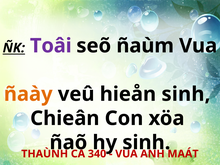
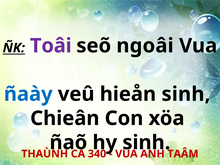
ñaùm: ñaùm -> ngoâi (145, 46)
ñaày colour: orange -> blue (28, 94)
MAÁT: MAÁT -> TAÂM (183, 154)
